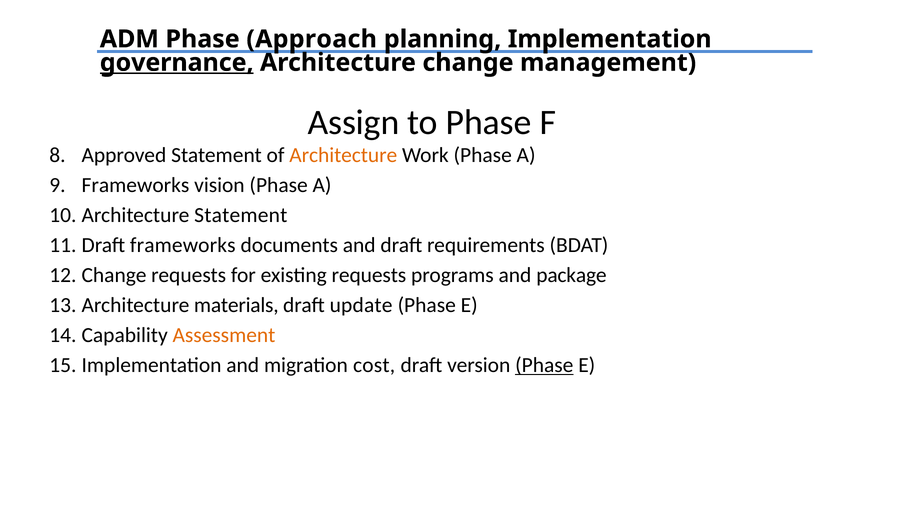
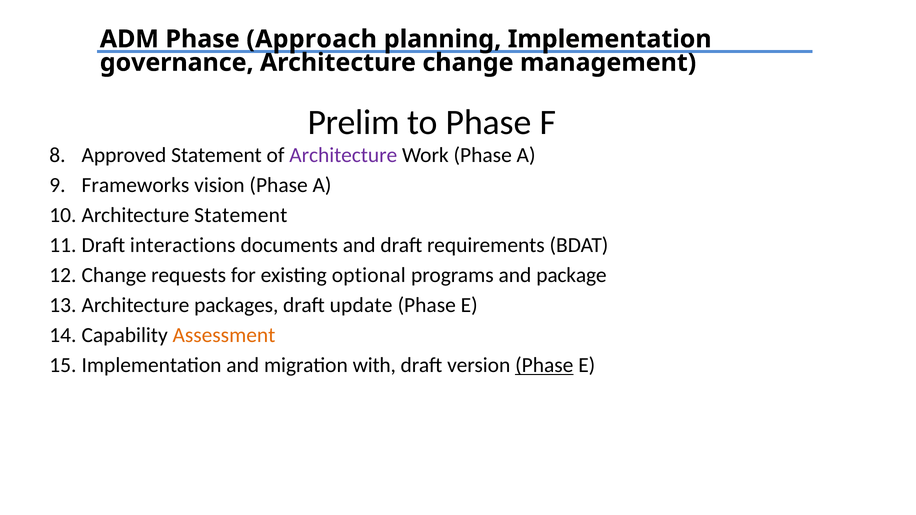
governance underline: present -> none (177, 63)
Assign: Assign -> Prelim (354, 122)
Architecture colour: orange -> purple (343, 155)
frameworks: frameworks -> interactions (183, 245)
existing requests: requests -> optional (369, 275)
materials: materials -> packages (236, 305)
cost: cost -> with (374, 365)
